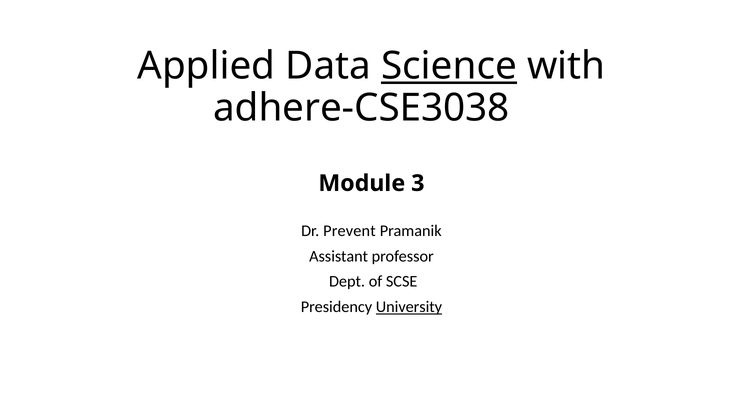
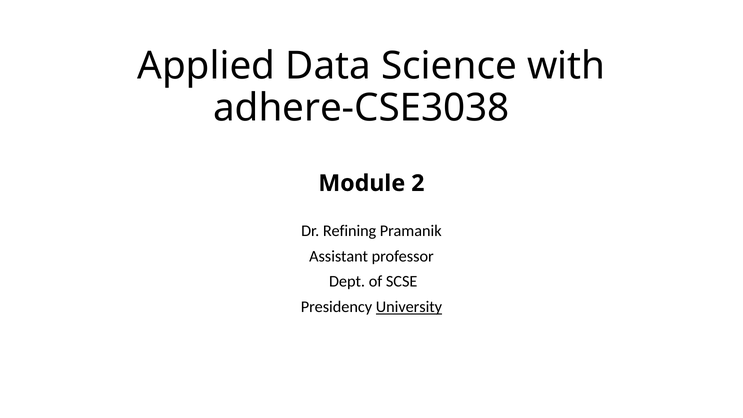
Science underline: present -> none (449, 66)
3: 3 -> 2 (418, 183)
Prevent: Prevent -> Refining (350, 231)
